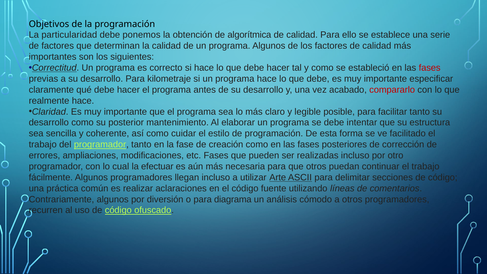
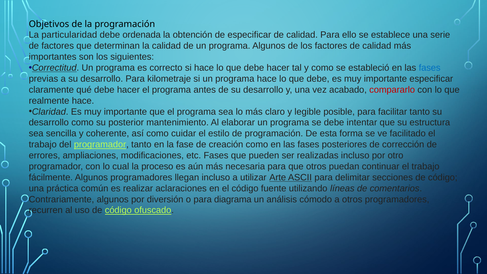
ponemos: ponemos -> ordenada (142, 35)
de algorítmica: algorítmica -> especificar (249, 35)
fases colour: red -> blue (430, 68)
efectuar: efectuar -> proceso (157, 166)
